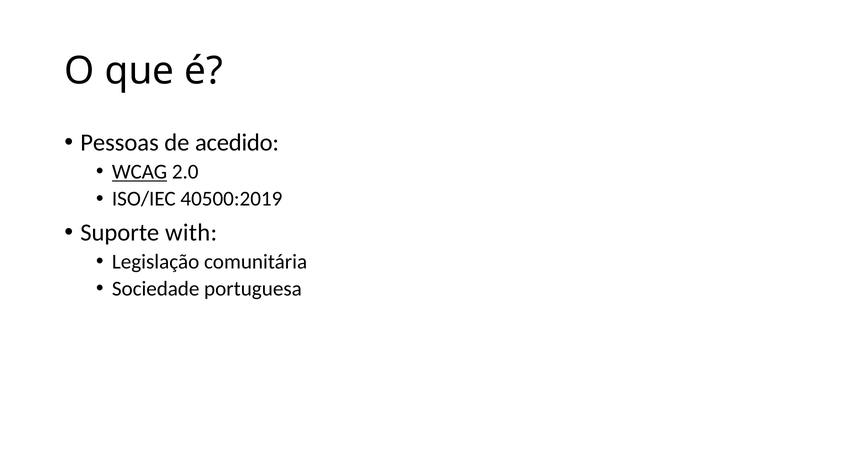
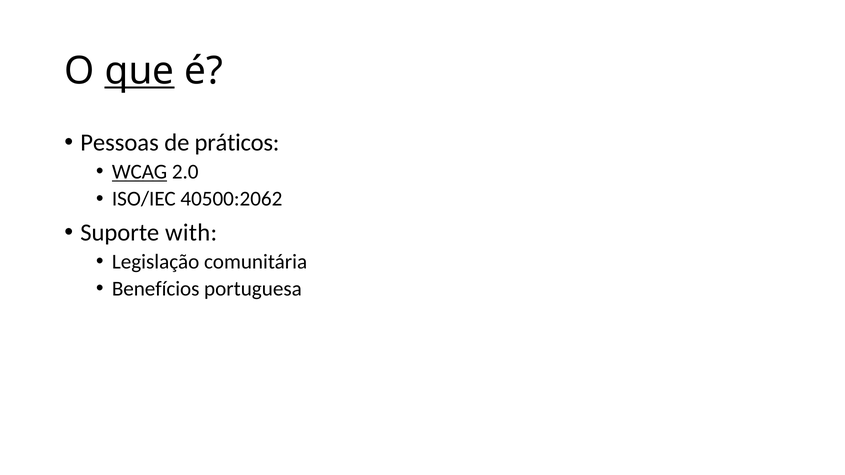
que underline: none -> present (140, 71)
acedido: acedido -> práticos (237, 143)
40500:2019: 40500:2019 -> 40500:2062 (231, 199)
Sociedade: Sociedade -> Benefícios (156, 289)
